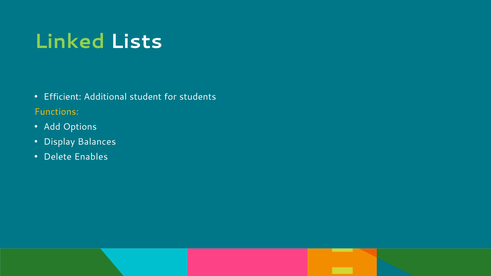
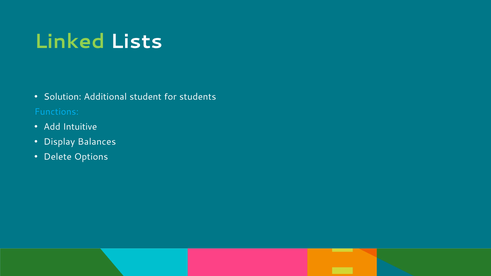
Efficient: Efficient -> Solution (62, 97)
Functions colour: yellow -> light blue (57, 112)
Options: Options -> Intuitive (80, 127)
Enables: Enables -> Options (91, 157)
